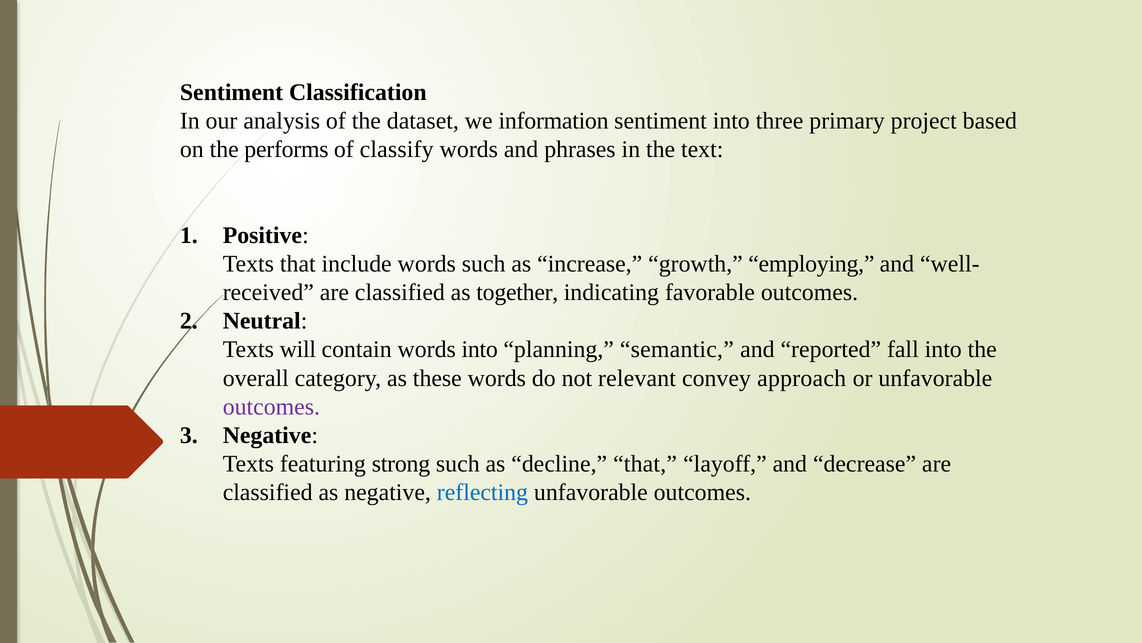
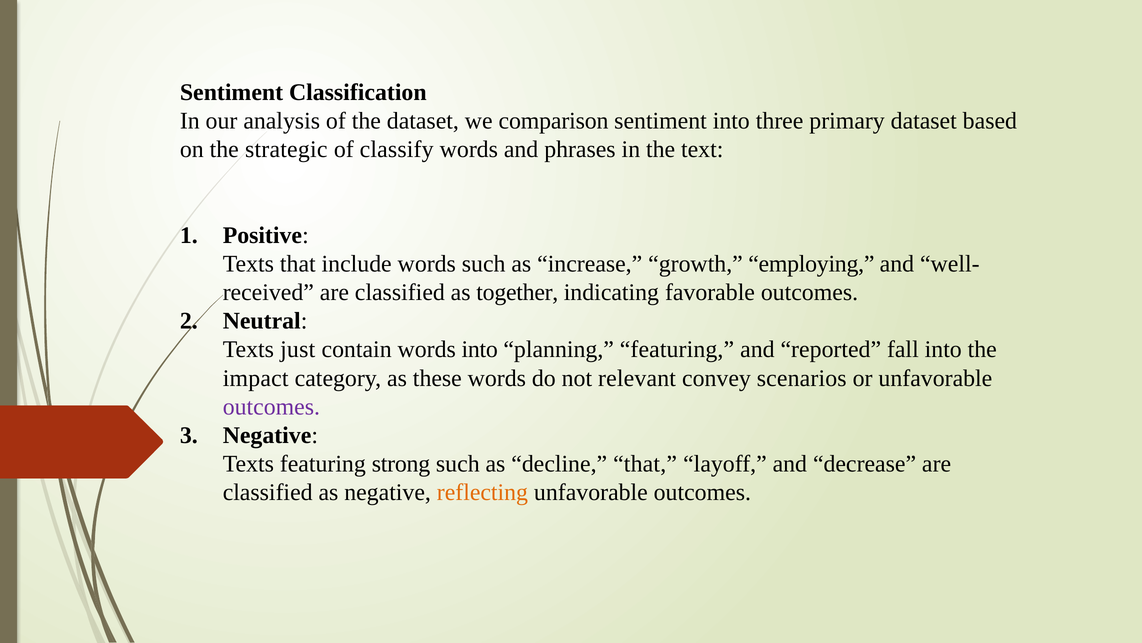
information: information -> comparison (554, 121)
primary project: project -> dataset (924, 121)
performs: performs -> strategic (286, 149)
will: will -> just (298, 349)
planning semantic: semantic -> featuring (677, 349)
overall: overall -> impact (256, 378)
approach: approach -> scenarios (802, 378)
reflecting colour: blue -> orange (482, 492)
